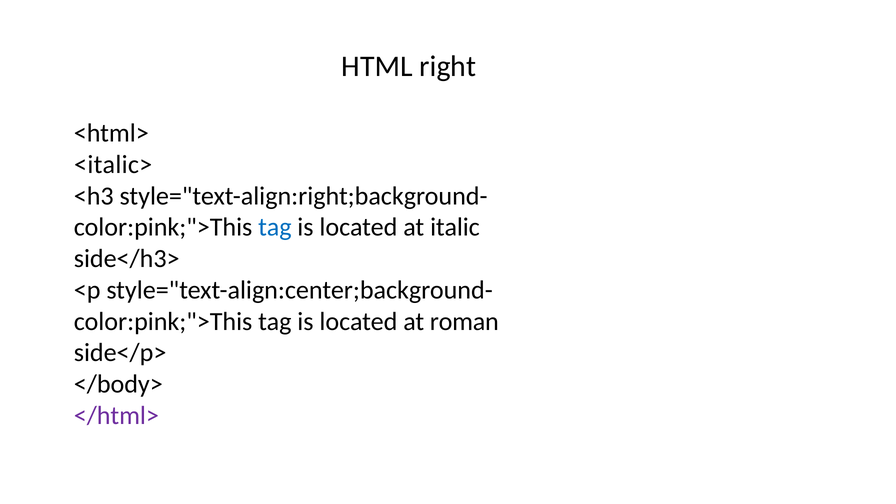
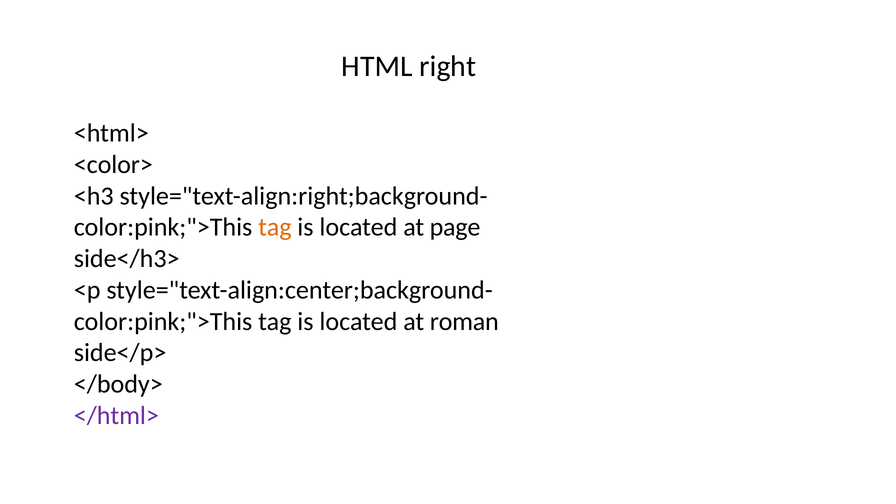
<italic>: <italic> -> <color> (113, 165)
tag colour: blue -> orange (275, 227)
italic: italic -> page (455, 227)
